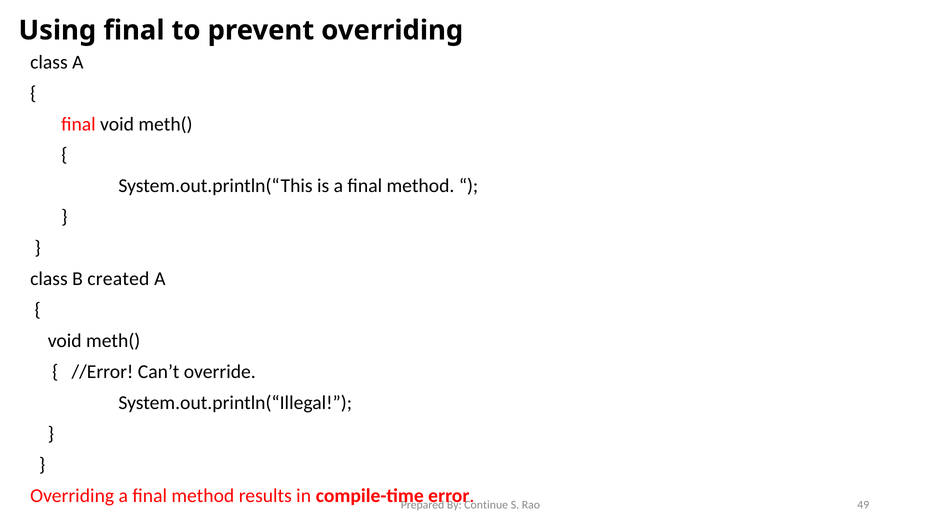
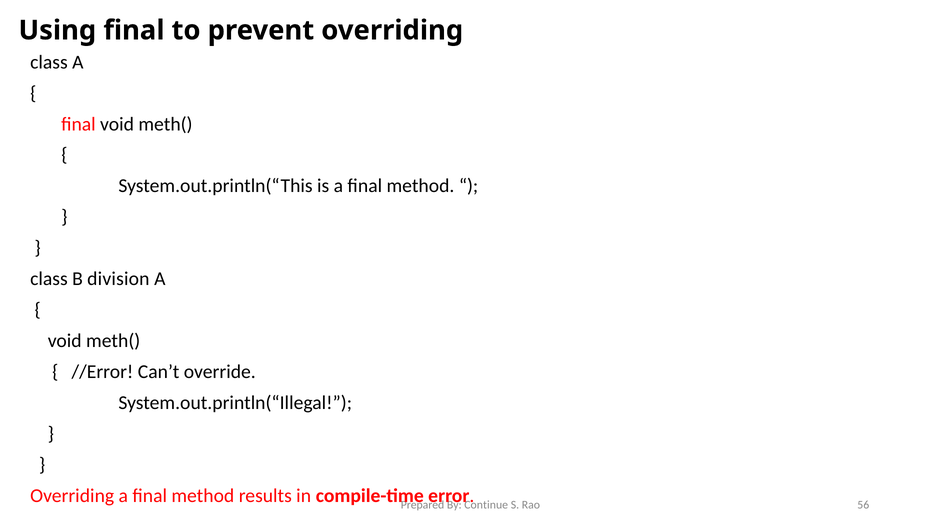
created: created -> division (118, 279)
49: 49 -> 56 (863, 505)
